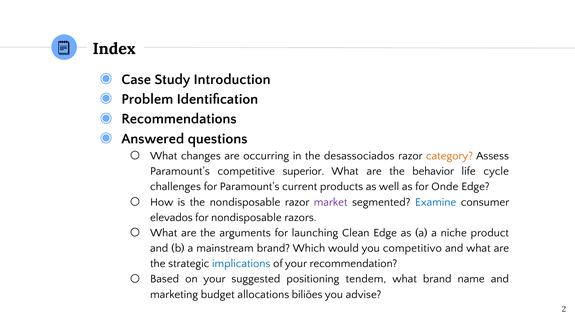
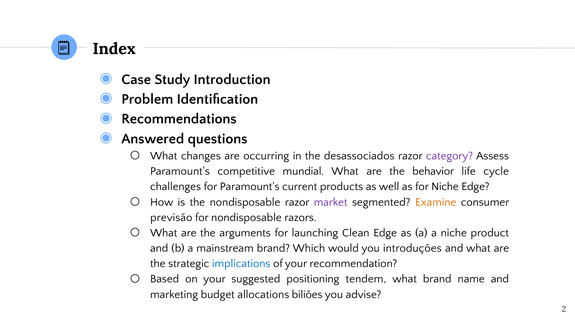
category colour: orange -> purple (449, 156)
superior: superior -> mundial (303, 171)
for Onde: Onde -> Niche (445, 187)
Examine colour: blue -> orange (436, 202)
elevados: elevados -> previsão (171, 218)
competitivo: competitivo -> introduções (412, 249)
